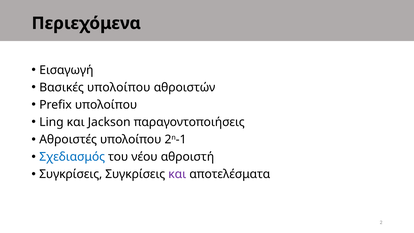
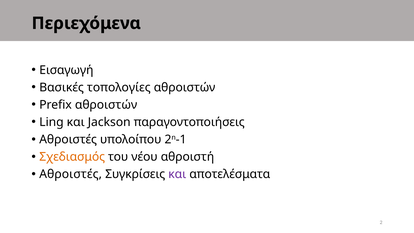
Βασικές υπολοίπου: υπολοίπου -> τοπολογίες (119, 87)
Prefix υπολοίπου: υπολοίπου -> αθροιστών (106, 105)
Σχεδιασμός colour: blue -> orange (72, 157)
Συγκρίσεις: Συγκρίσεις -> Αθροιστές (71, 174)
